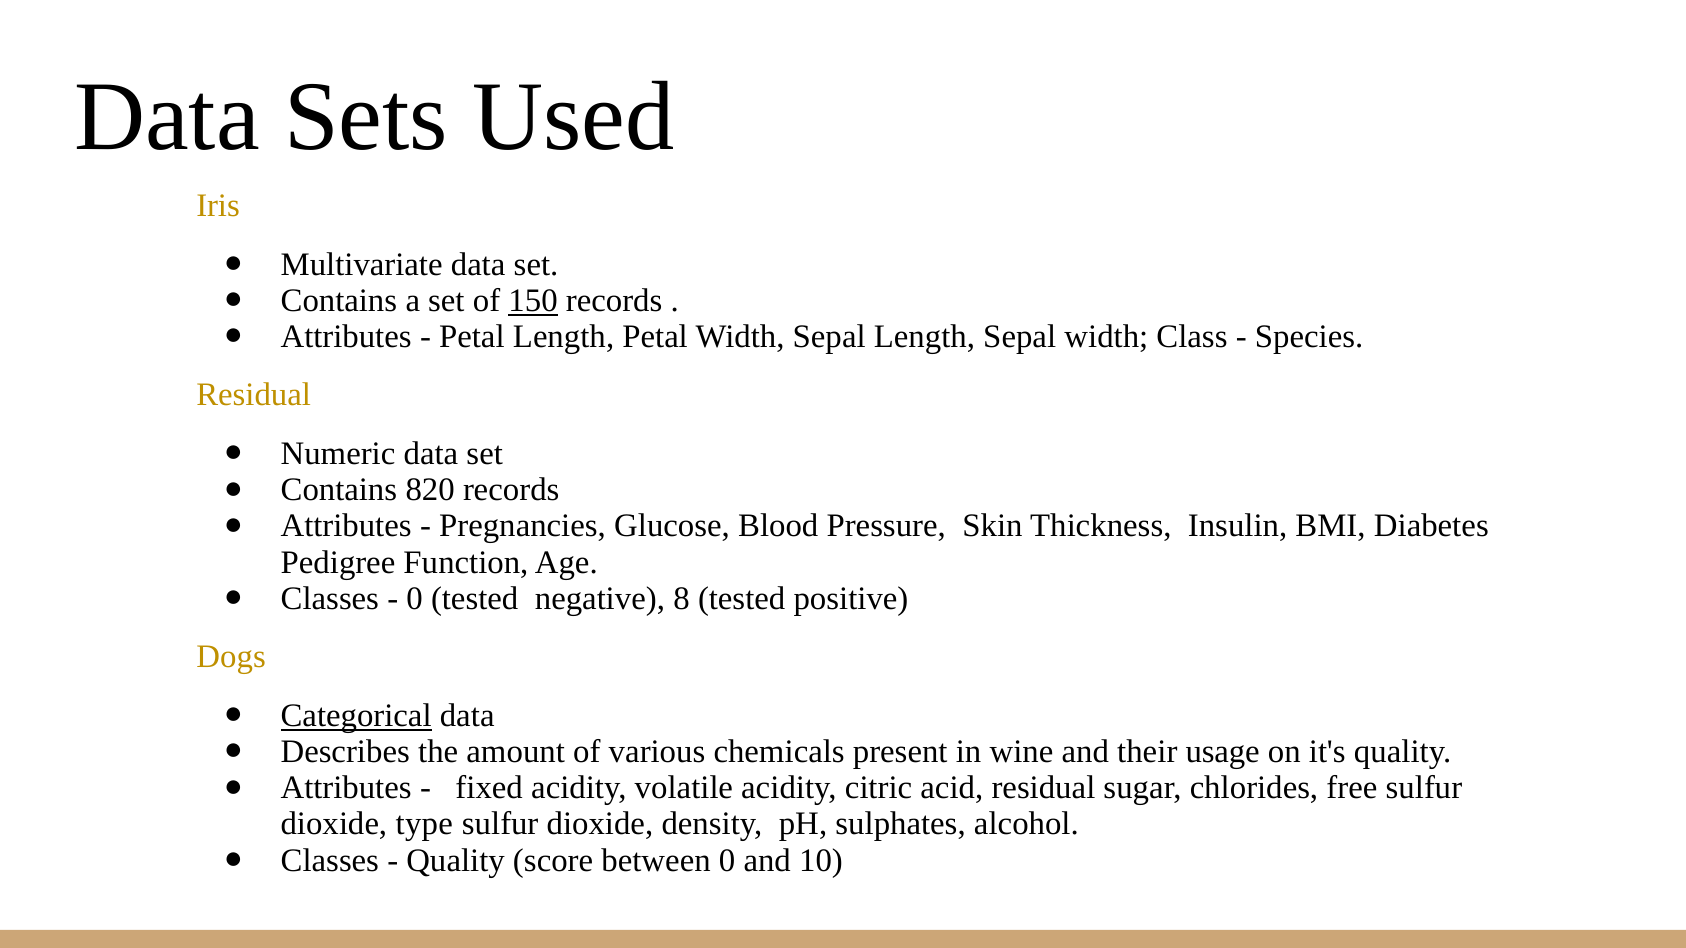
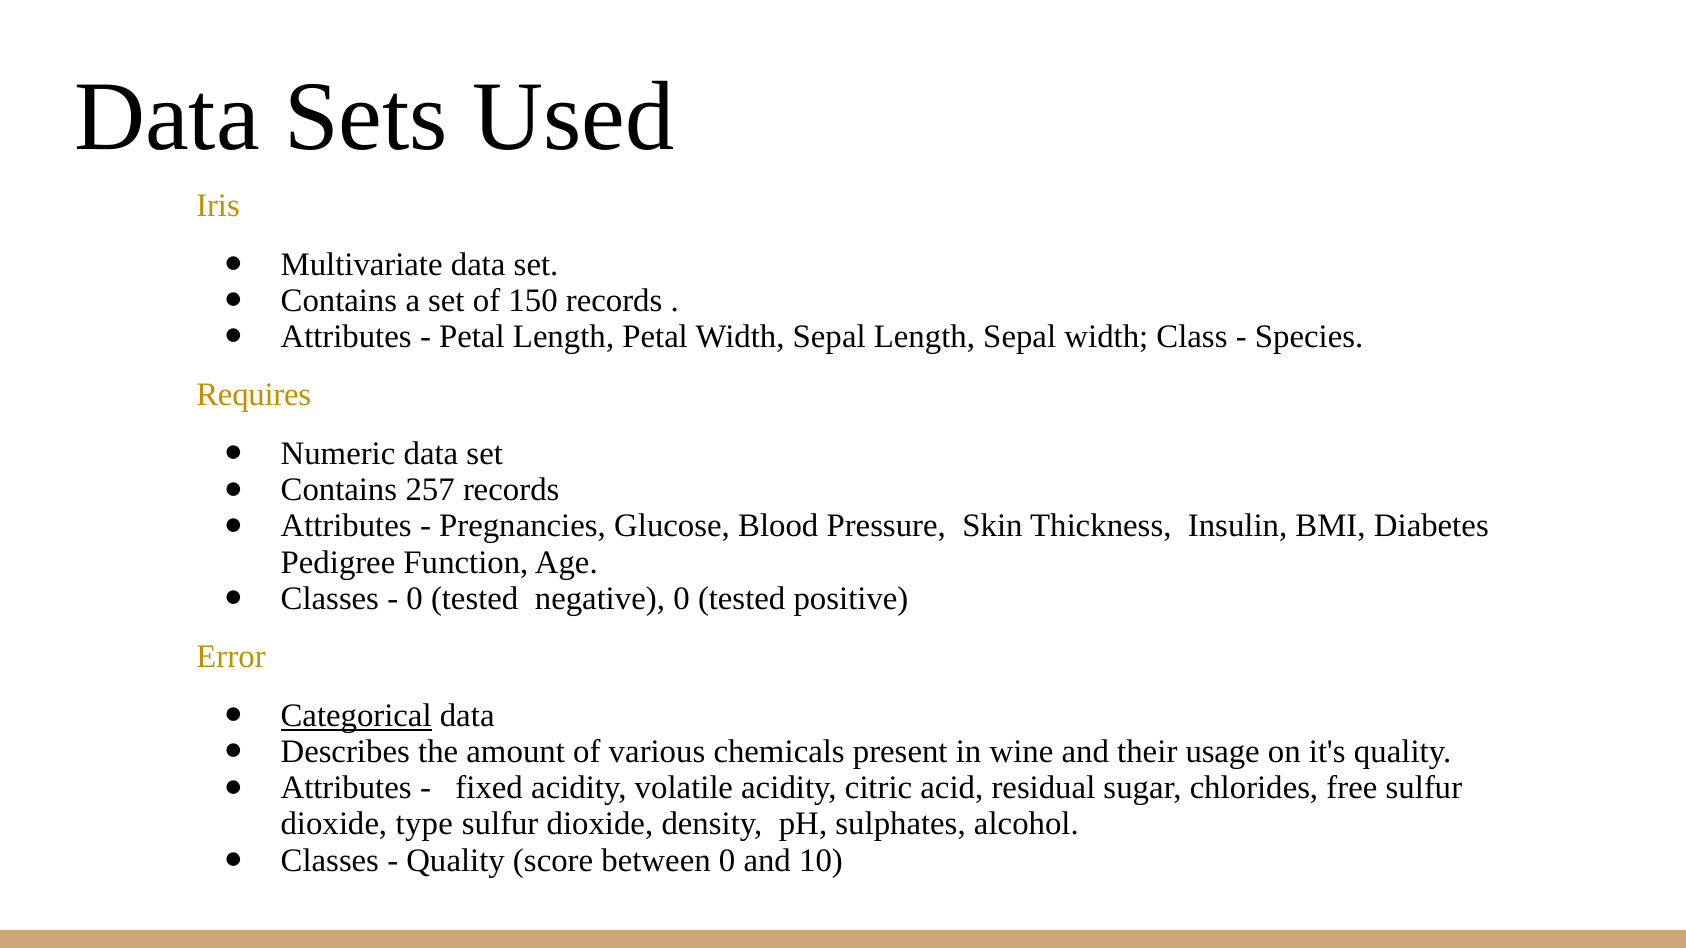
150 underline: present -> none (533, 301)
Residual: Residual -> Requires (254, 395)
820: 820 -> 257 (430, 490)
negative 8: 8 -> 0 (682, 599)
Dogs: Dogs -> Error (231, 657)
